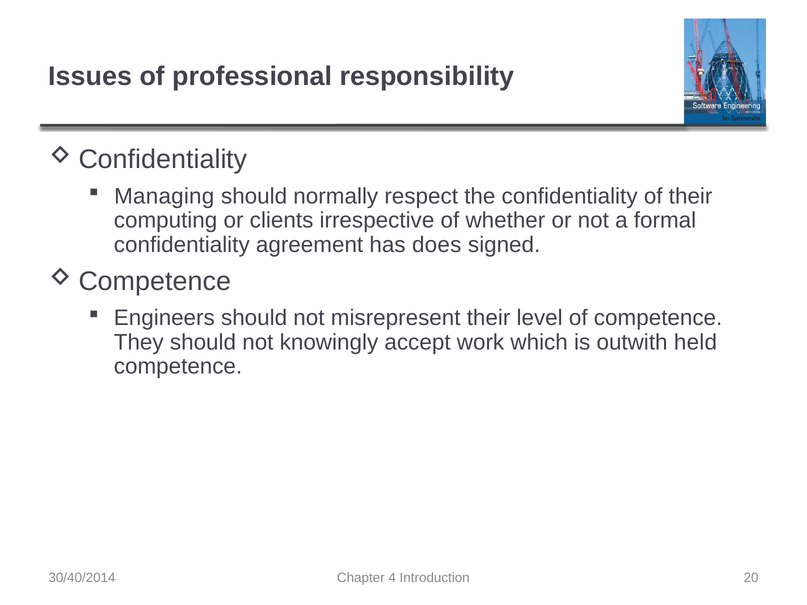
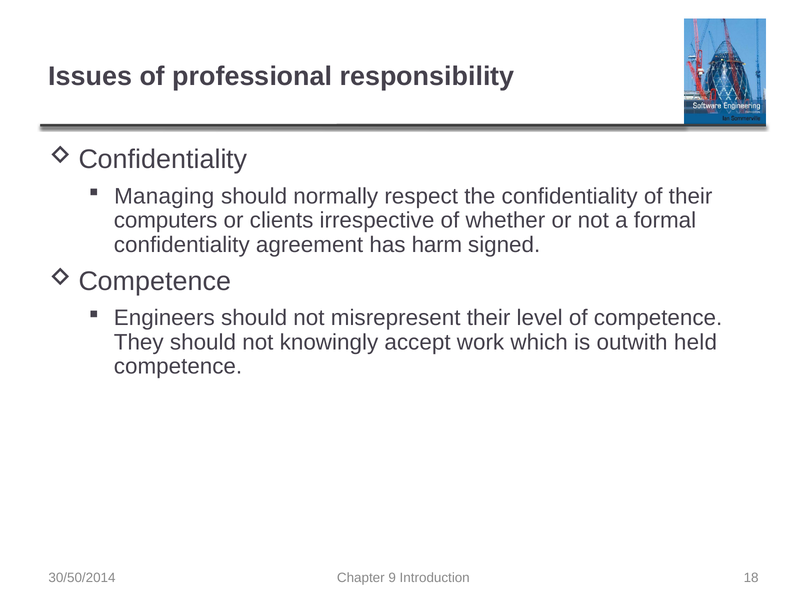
computing: computing -> computers (166, 221)
does: does -> harm (437, 245)
30/40/2014: 30/40/2014 -> 30/50/2014 (82, 578)
4: 4 -> 9 (392, 578)
20: 20 -> 18 (751, 578)
